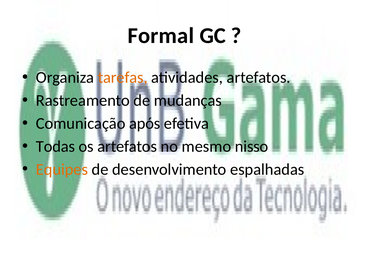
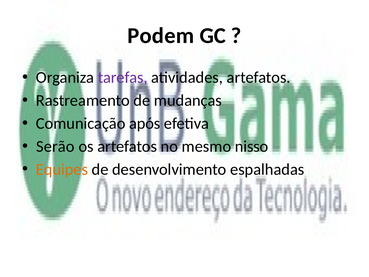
Formal: Formal -> Podem (161, 36)
tarefas colour: orange -> purple (123, 77)
Todas: Todas -> Serão (55, 146)
